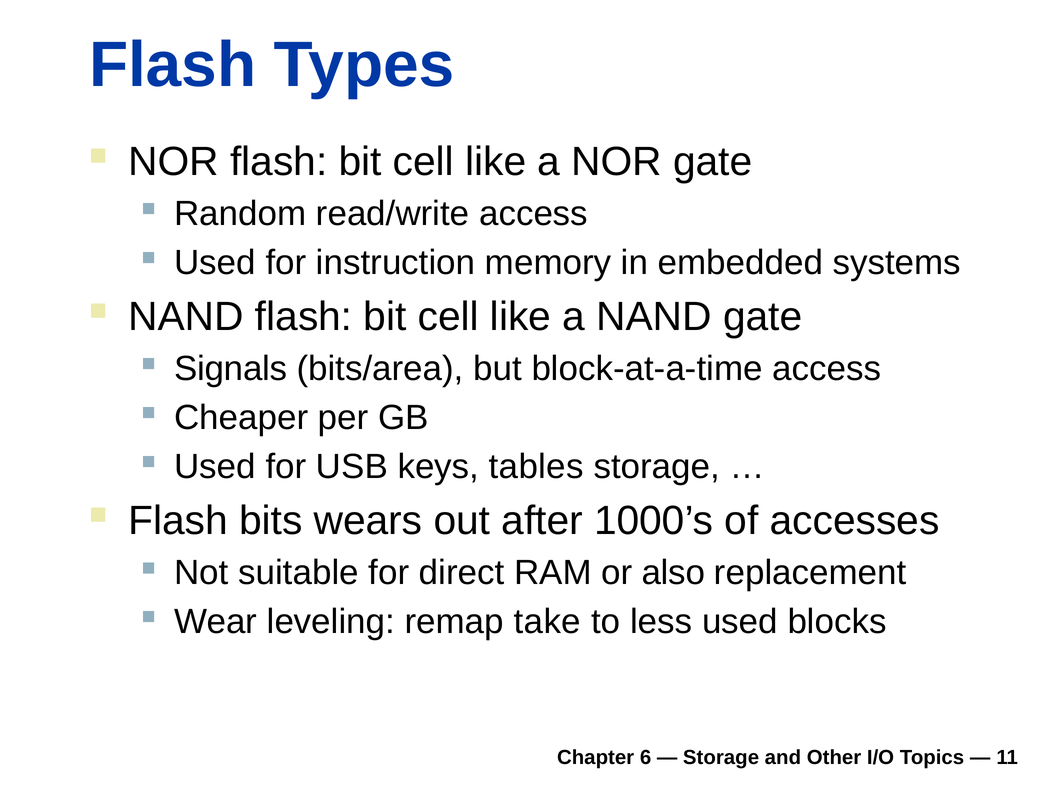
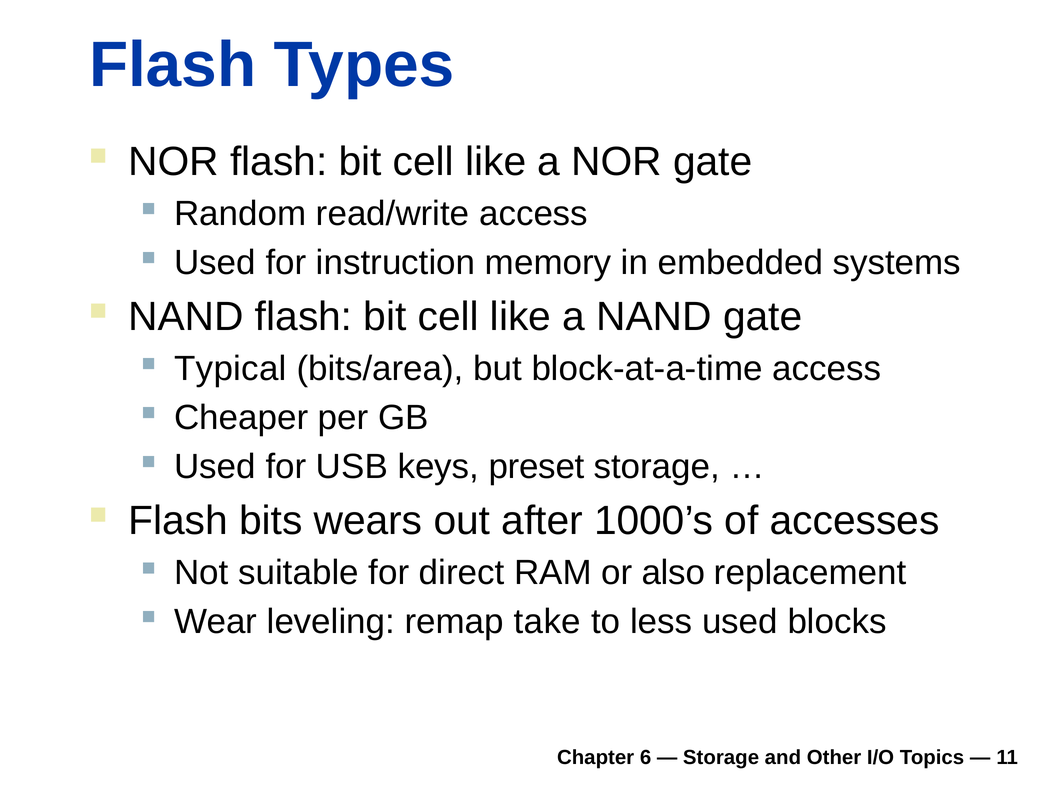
Signals: Signals -> Typical (230, 369)
tables: tables -> preset (537, 467)
